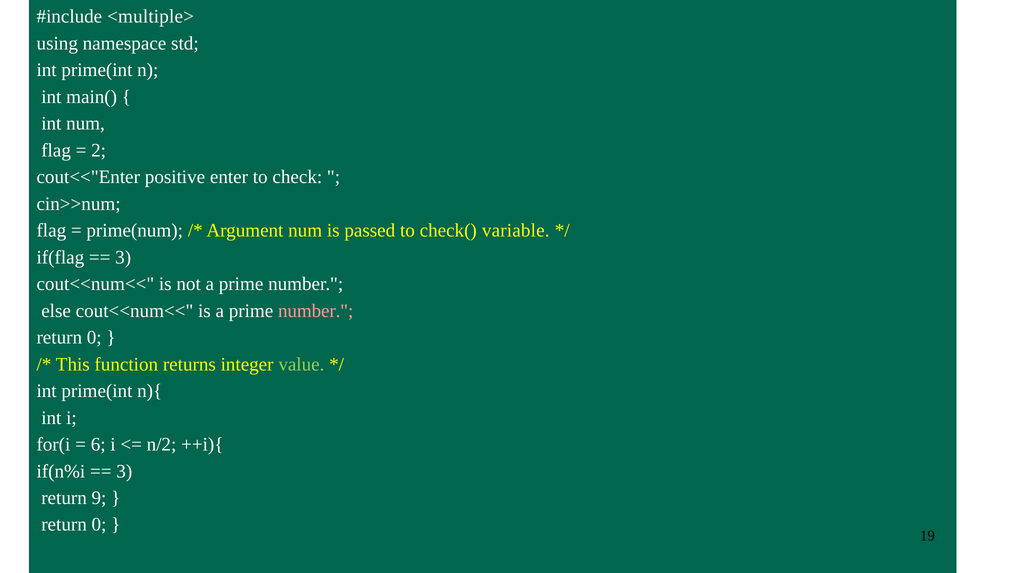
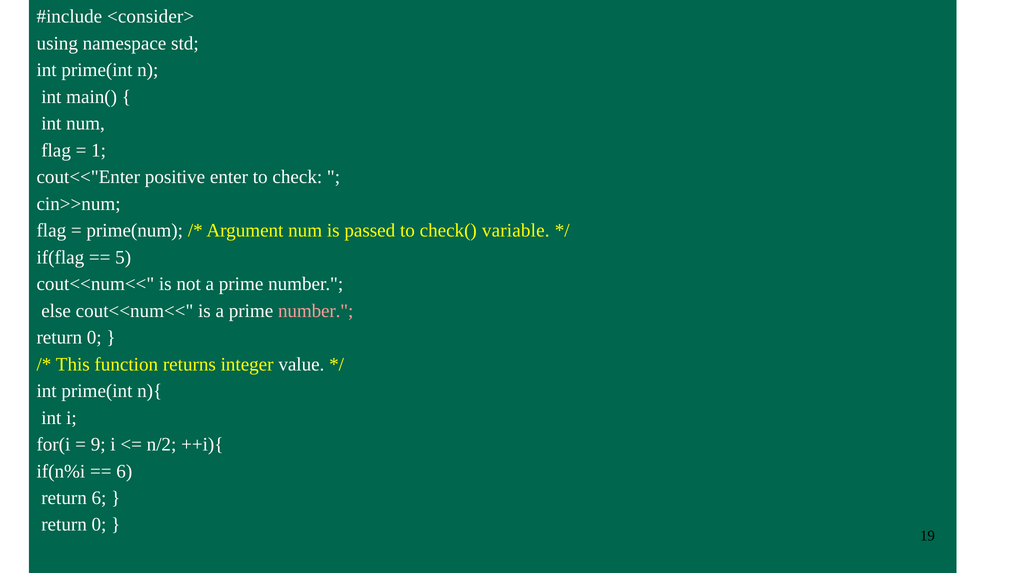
<multiple>: <multiple> -> <consider> (151, 17)
2: 2 -> 1 (99, 150)
3: 3 -> 5 (123, 257)
value colour: light green -> white (301, 364)
6: 6 -> 9 (98, 445)
3: 3 -> 6 (124, 471)
return 9: 9 -> 6 (99, 498)
